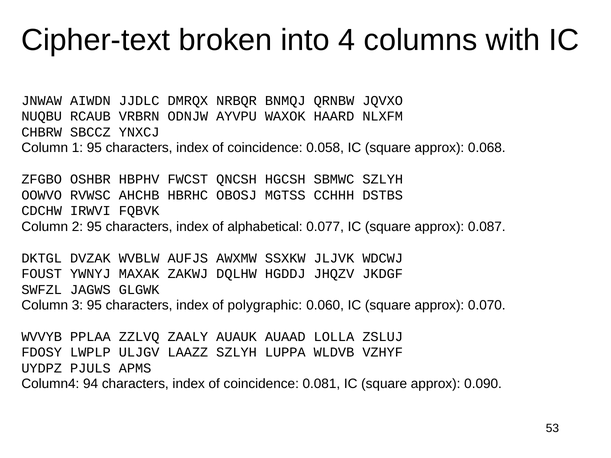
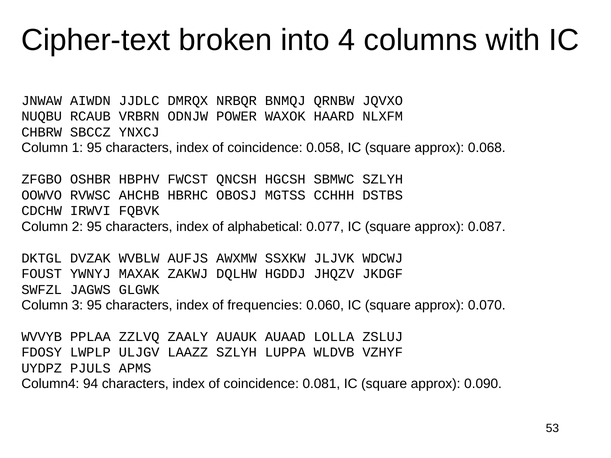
AYVPU: AYVPU -> POWER (237, 116)
polygraphic: polygraphic -> frequencies (265, 305)
